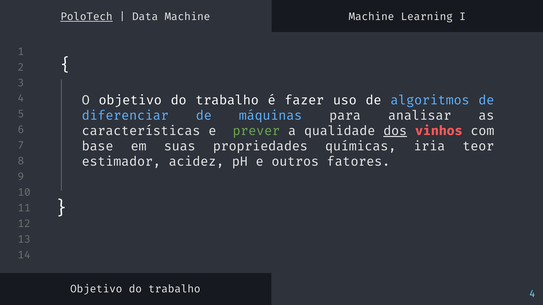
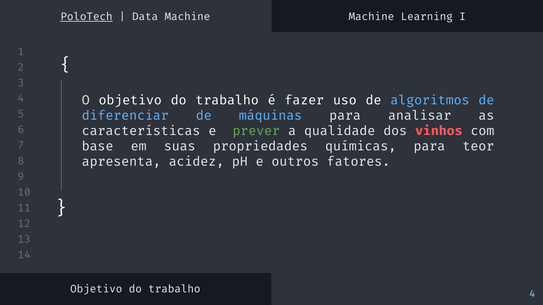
dos underline: present -> none (395, 131)
químicas iria: iria -> para (429, 147)
estimador: estimador -> apresenta (121, 162)
